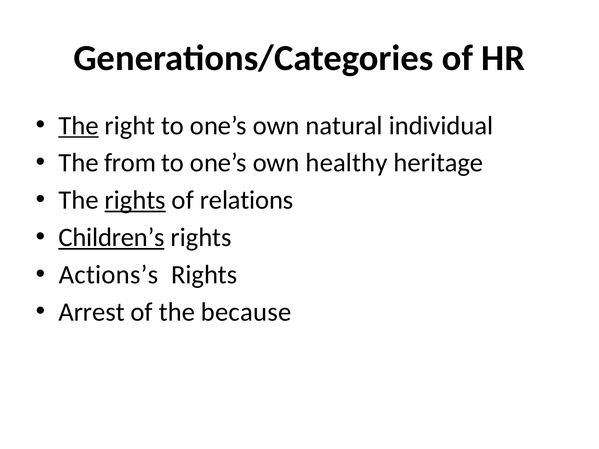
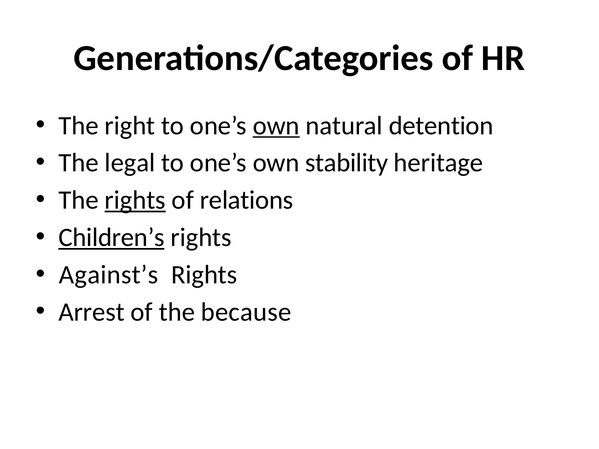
The underline: present -> none (79, 126)
own underline: none -> present (276, 126)
individual: individual -> detention (441, 126)
from: from -> legal (130, 163)
healthy: healthy -> stability (347, 163)
Actions’s: Actions’s -> Against’s (109, 275)
